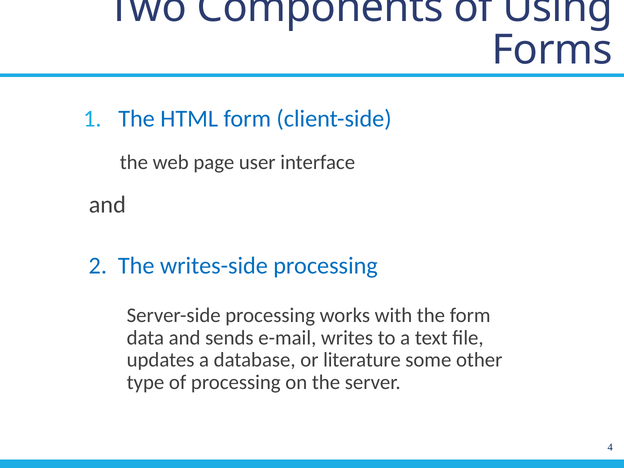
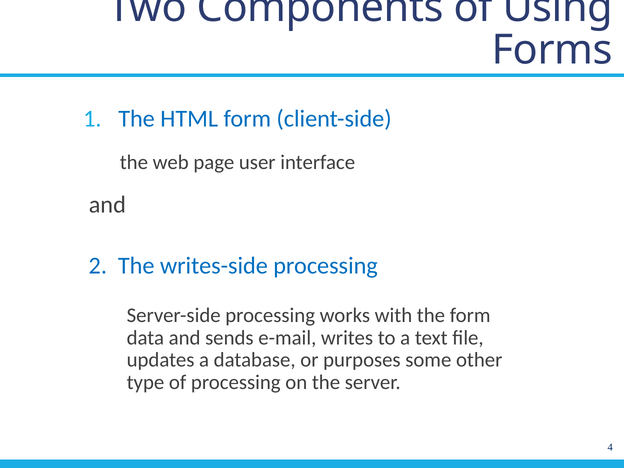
literature: literature -> purposes (362, 360)
